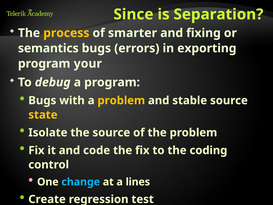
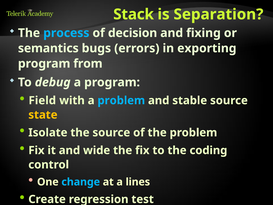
Since: Since -> Stack (134, 14)
process colour: yellow -> light blue (66, 33)
smarter: smarter -> decision (133, 33)
your: your -> from (88, 64)
Bugs: Bugs -> Field (42, 100)
problem colour: yellow -> light blue (121, 100)
code: code -> wide (97, 150)
